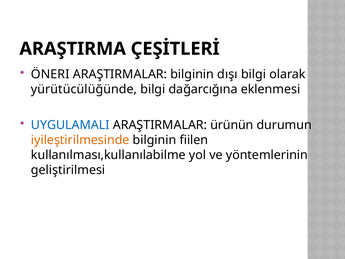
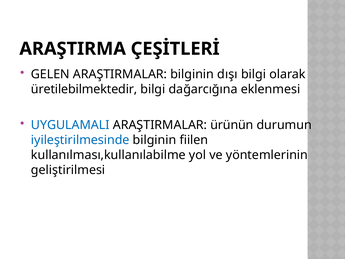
ÖNERI: ÖNERI -> GELEN (50, 74)
yürütücülüğünde: yürütücülüğünde -> üretilebilmektedir (84, 89)
iyileştirilmesinde colour: orange -> blue (80, 140)
